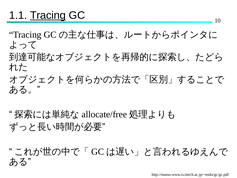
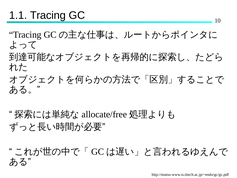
Tracing underline: present -> none (48, 15)
